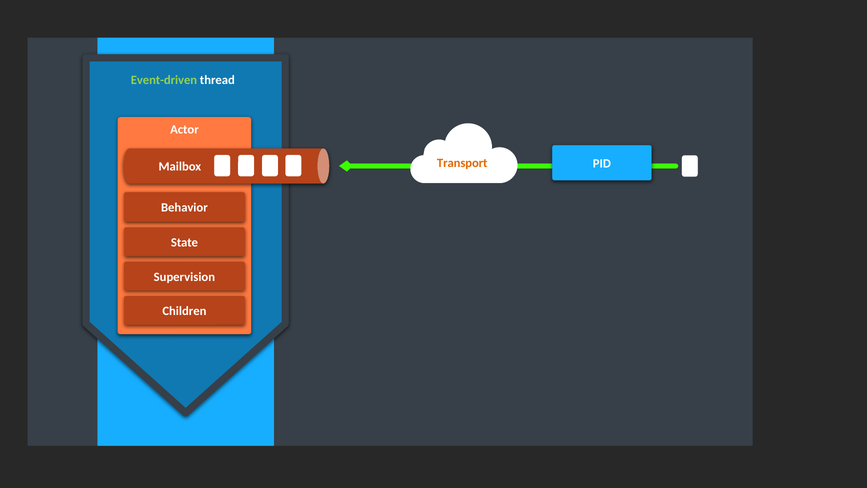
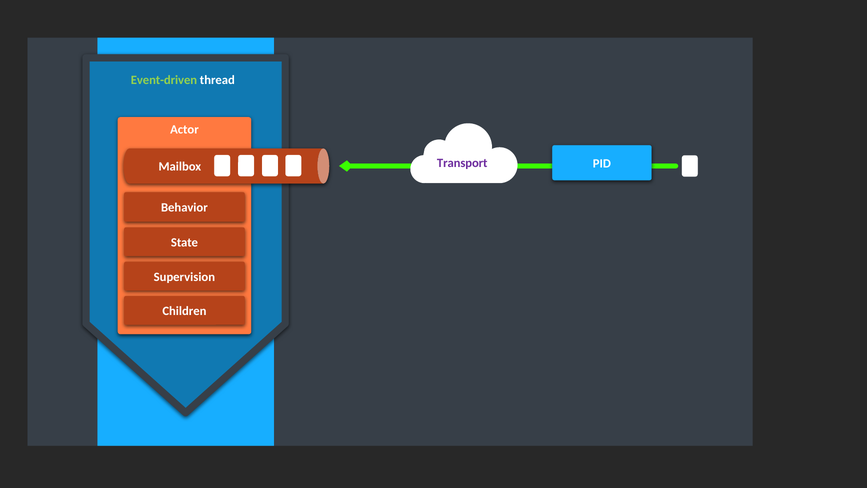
Transport colour: orange -> purple (462, 163)
